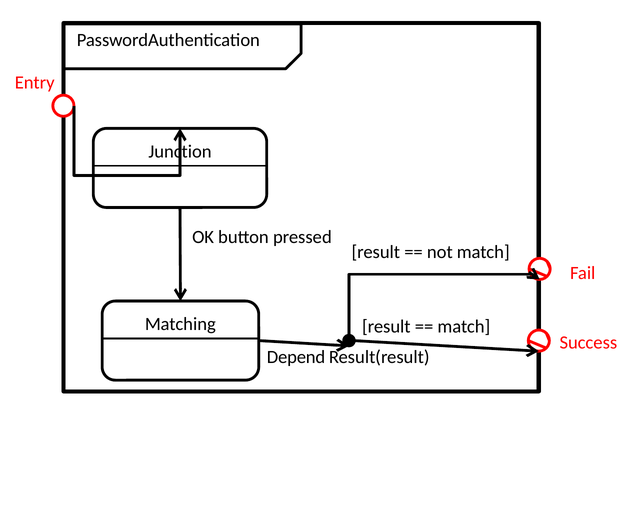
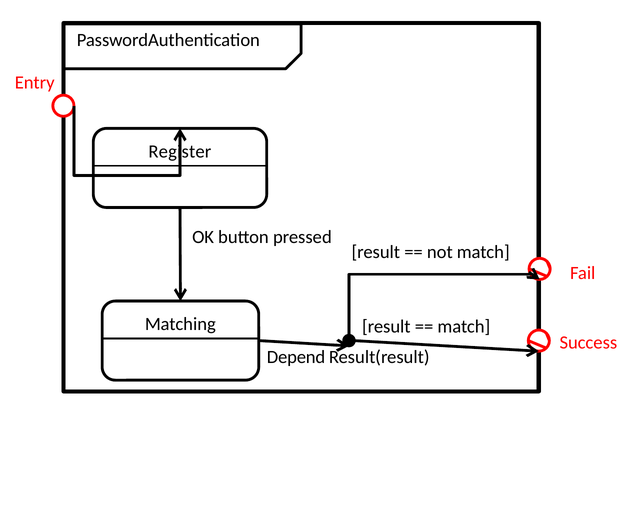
Junction: Junction -> Register (180, 151)
